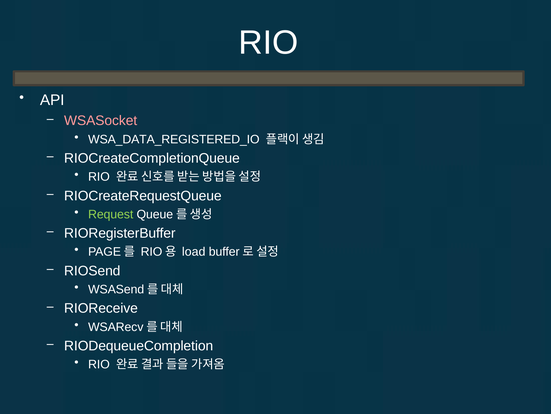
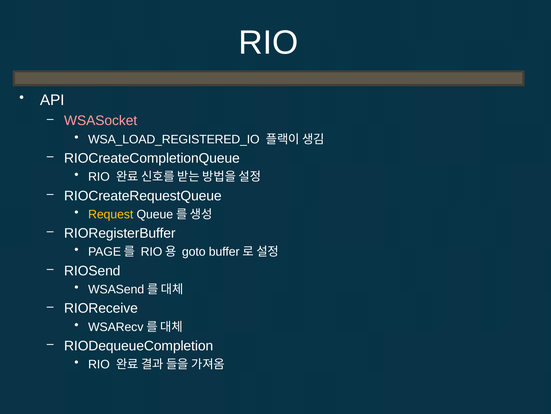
WSA_DATA_REGISTERED_IO: WSA_DATA_REGISTERED_IO -> WSA_LOAD_REGISTERED_IO (174, 139)
Request colour: light green -> yellow (111, 214)
load: load -> goto (194, 251)
